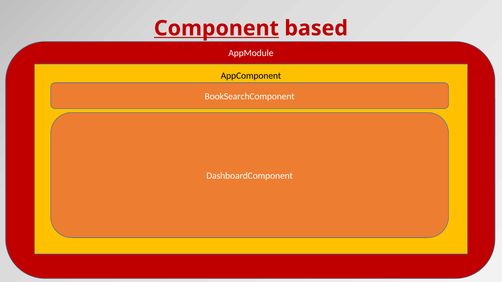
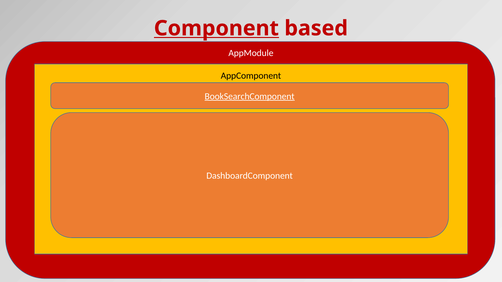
BookSearchComponent underline: none -> present (250, 96)
